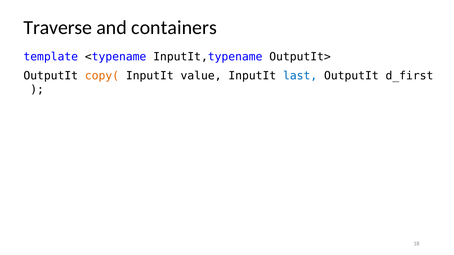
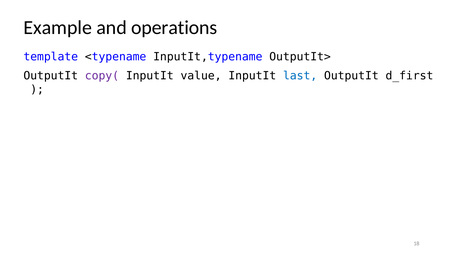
Traverse: Traverse -> Example (58, 28)
containers: containers -> operations (174, 28)
copy( colour: orange -> purple (102, 76)
